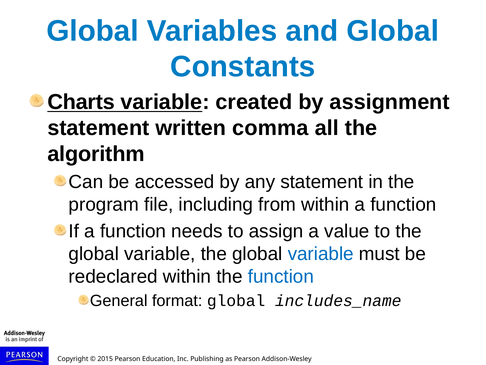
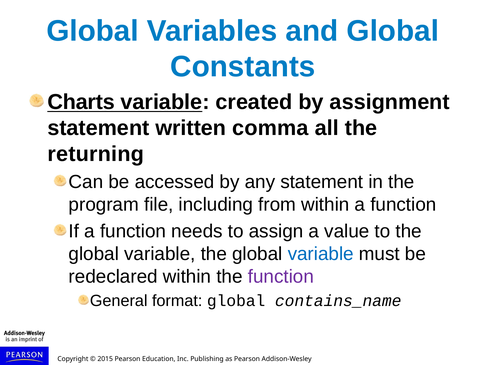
algorithm: algorithm -> returning (96, 154)
function colour: blue -> purple (281, 276)
includes_name: includes_name -> contains_name (338, 300)
